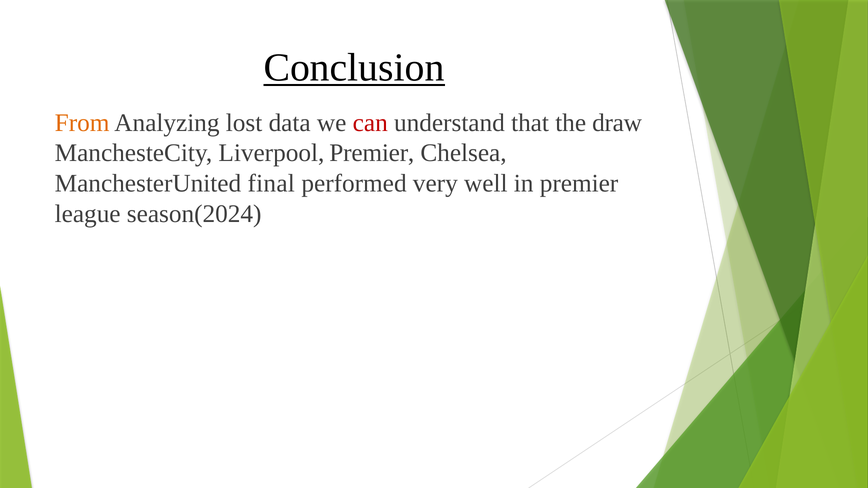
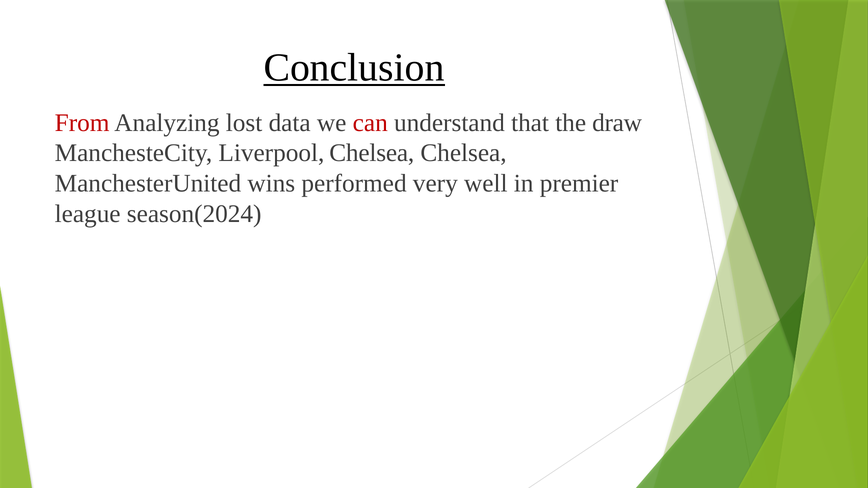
From colour: orange -> red (82, 123)
Liverpool Premier: Premier -> Chelsea (372, 153)
final: final -> wins (271, 183)
